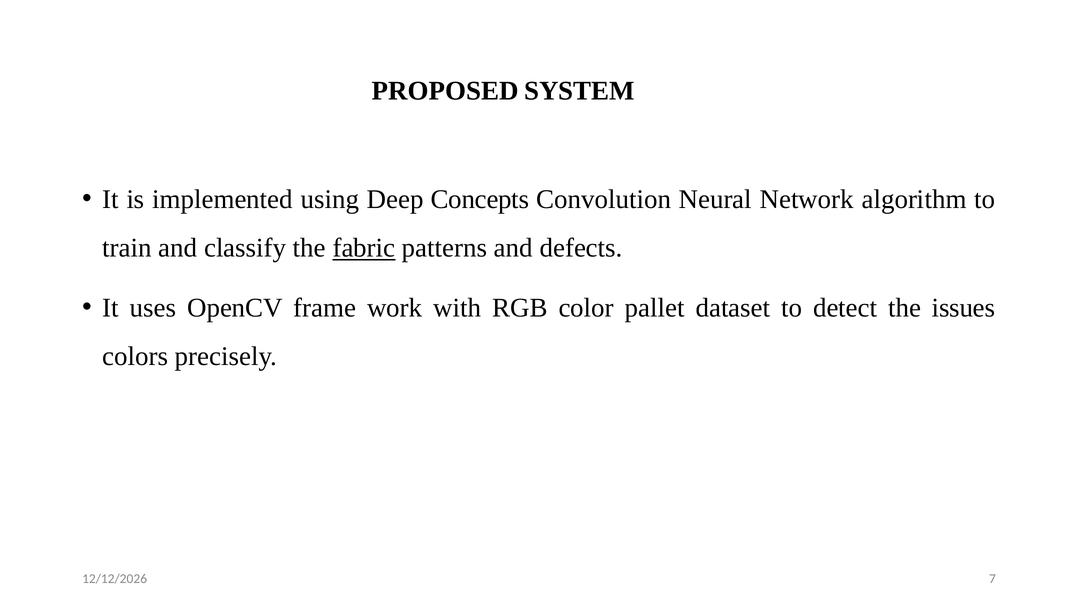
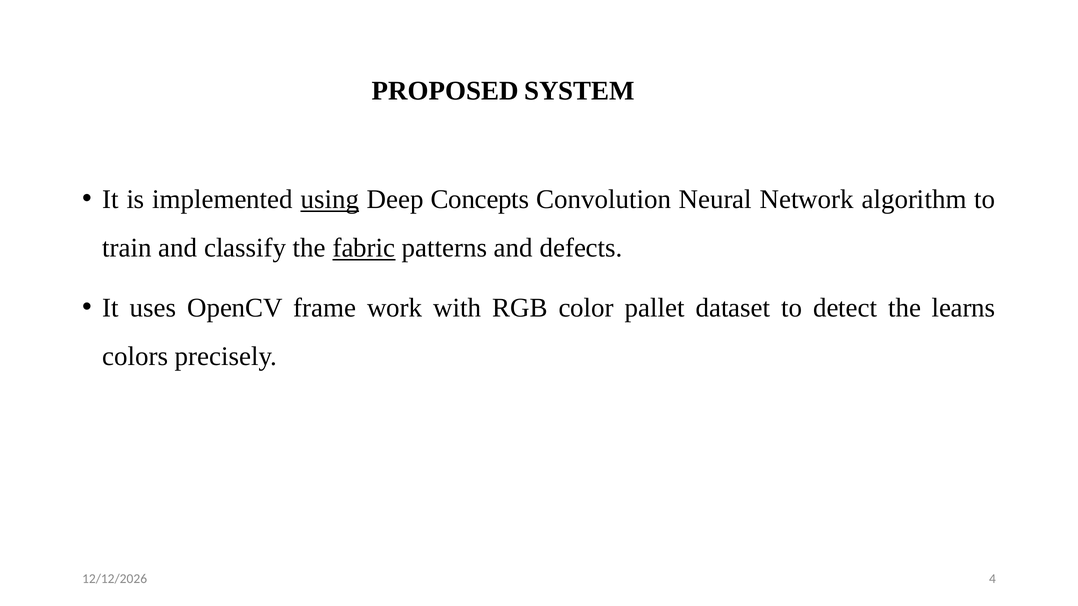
using underline: none -> present (330, 200)
issues: issues -> learns (963, 308)
7: 7 -> 4 (992, 579)
